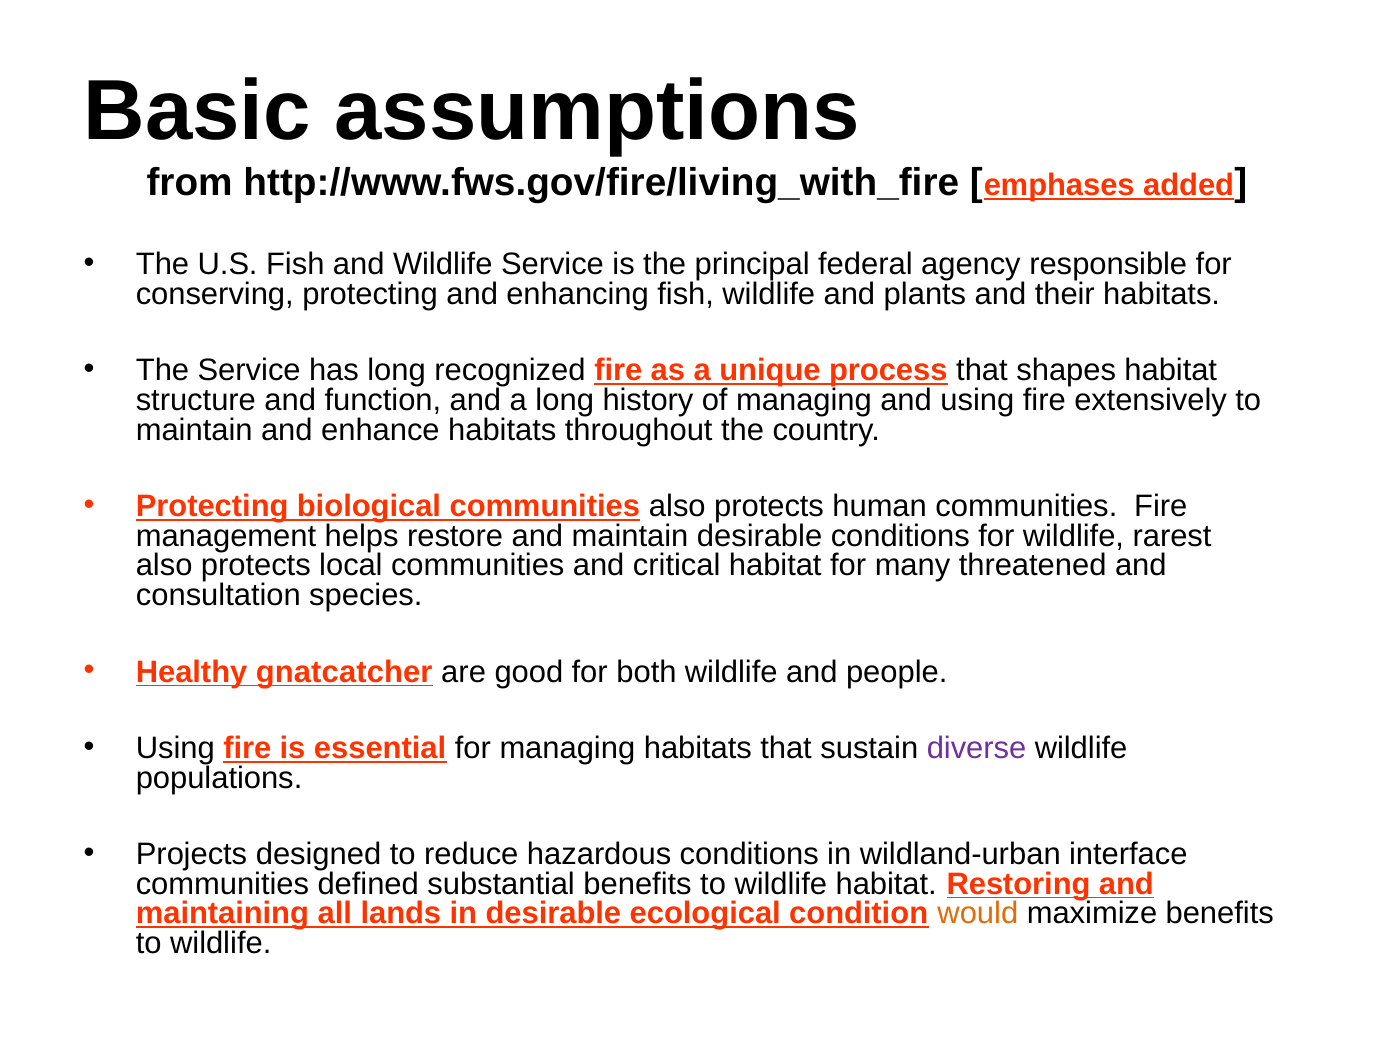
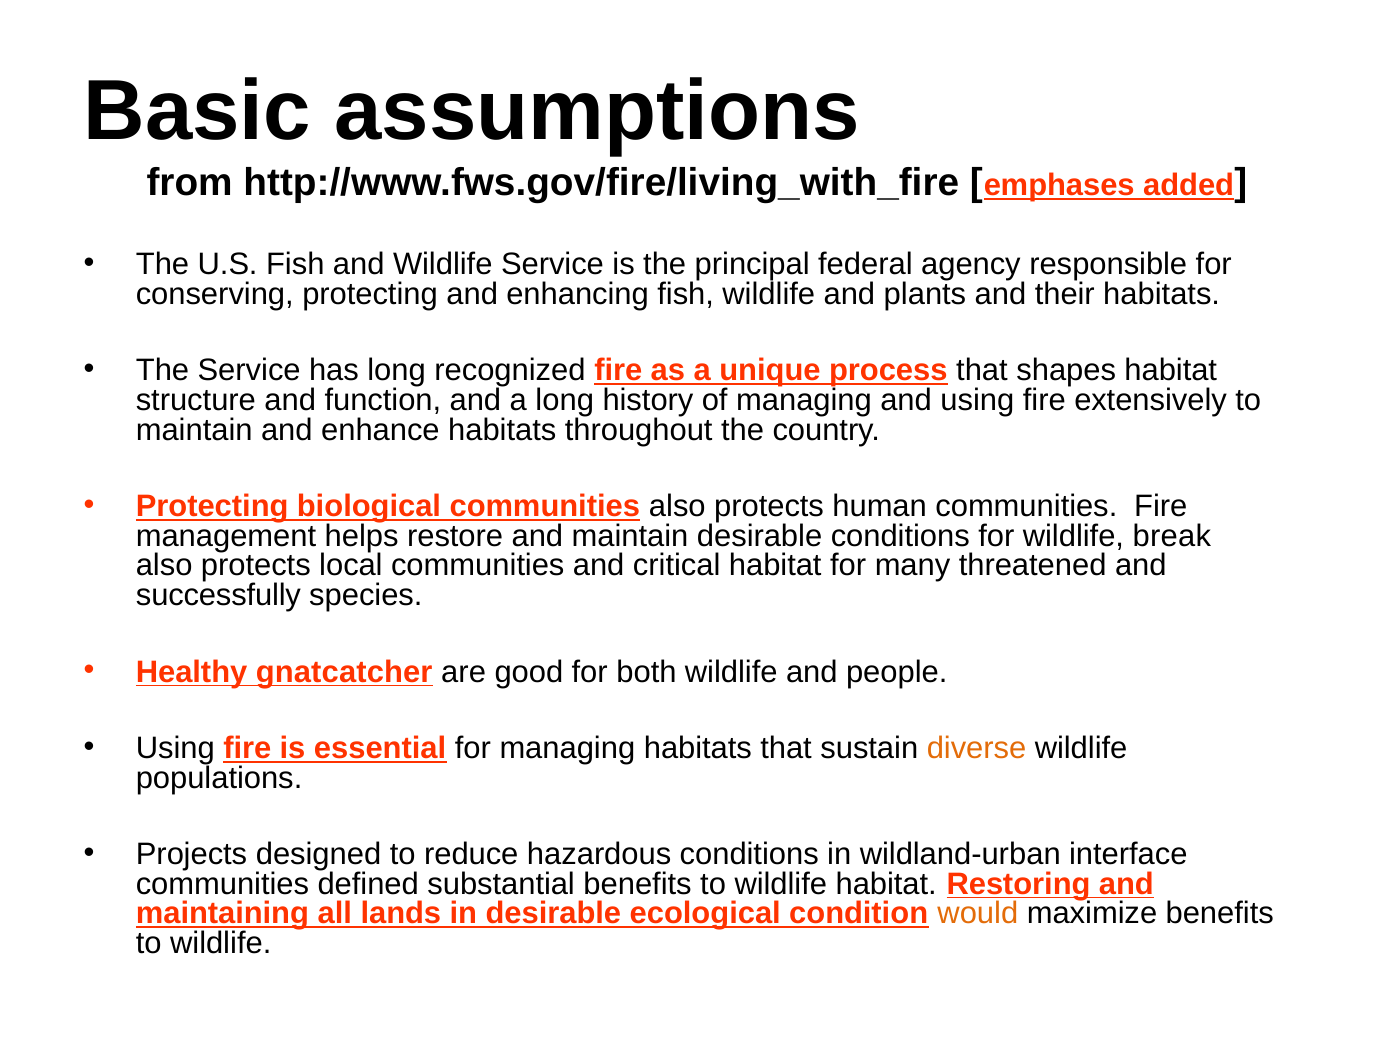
rarest: rarest -> break (1172, 536)
consultation: consultation -> successfully (218, 595)
diverse colour: purple -> orange (977, 748)
